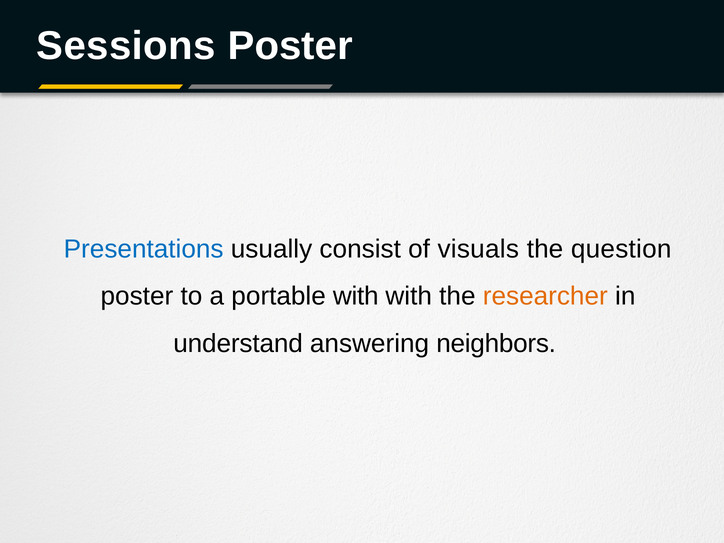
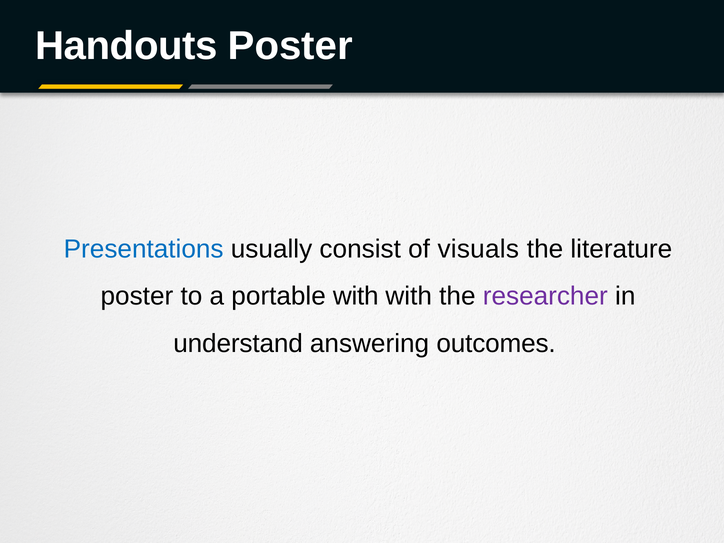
Sessions: Sessions -> Handouts (127, 46)
question: question -> literature (621, 249)
researcher colour: orange -> purple (545, 296)
neighbors: neighbors -> outcomes (496, 343)
